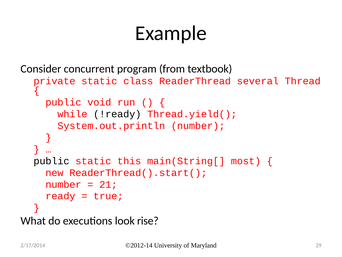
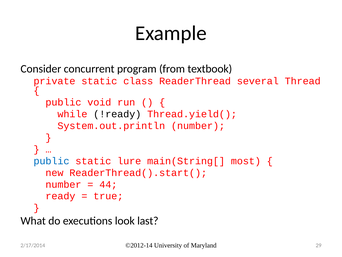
public colour: black -> blue (51, 161)
this: this -> lure (129, 161)
21: 21 -> 44 (108, 184)
rise: rise -> last (148, 220)
